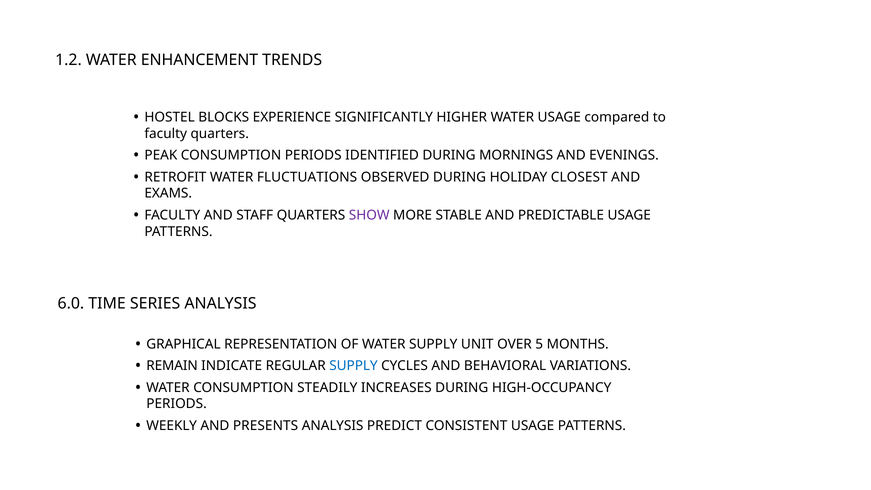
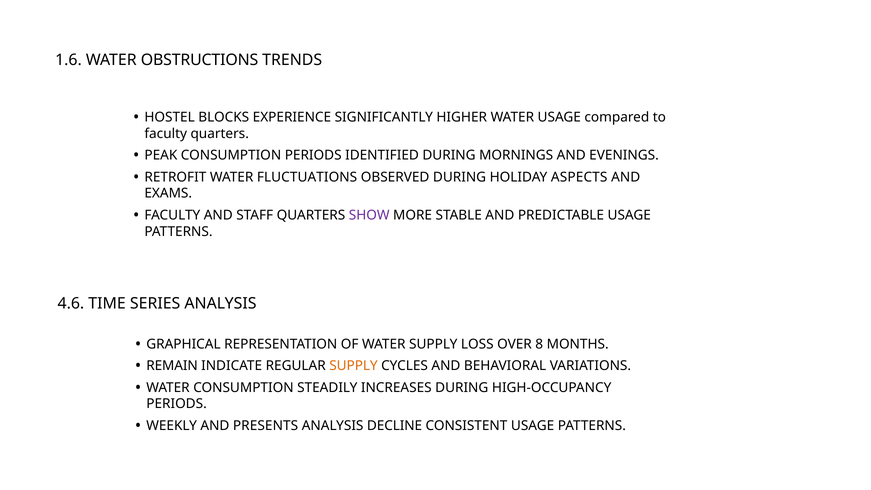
1.2: 1.2 -> 1.6 (68, 60)
ENHANCEMENT: ENHANCEMENT -> OBSTRUCTIONS (200, 60)
CLOSEST: CLOSEST -> ASPECTS (579, 177)
6.0: 6.0 -> 4.6 (71, 303)
UNIT: UNIT -> LOSS (477, 344)
5: 5 -> 8 (539, 344)
SUPPLY colour: blue -> orange (354, 366)
PREDICT: PREDICT -> DECLINE (395, 426)
